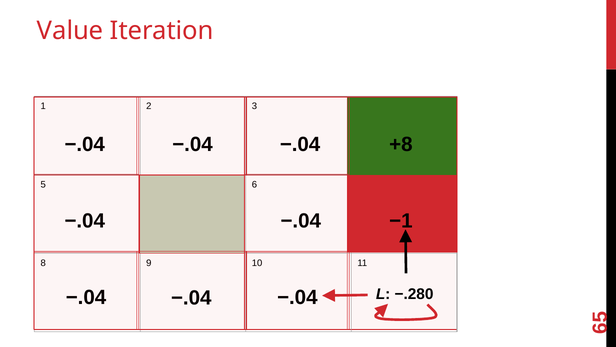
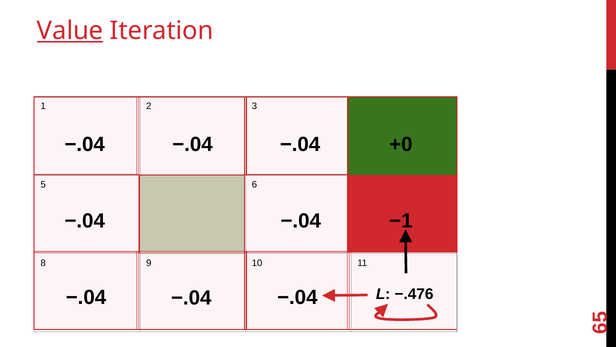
Value underline: none -> present (70, 30)
+8: +8 -> +0 (401, 144)
−.280: −.280 -> −.476 (414, 294)
